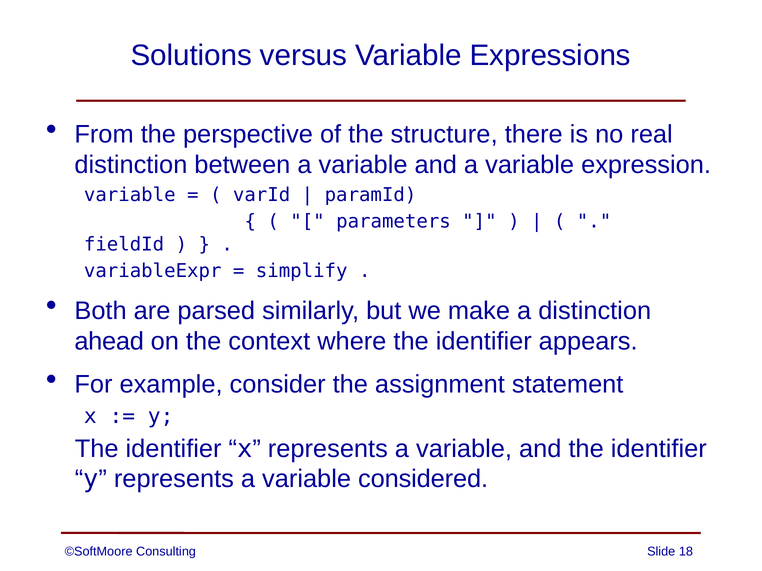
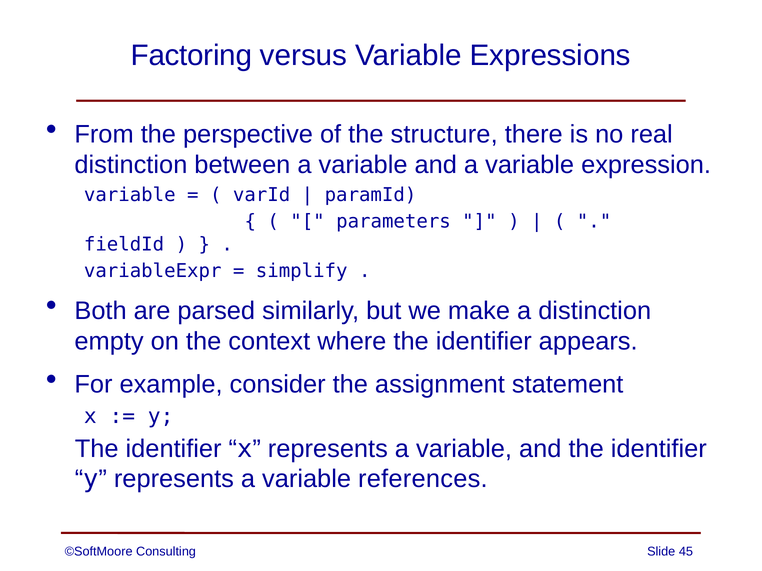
Solutions: Solutions -> Factoring (191, 55)
ahead: ahead -> empty (109, 342)
considered: considered -> references (423, 480)
18: 18 -> 45 (686, 552)
